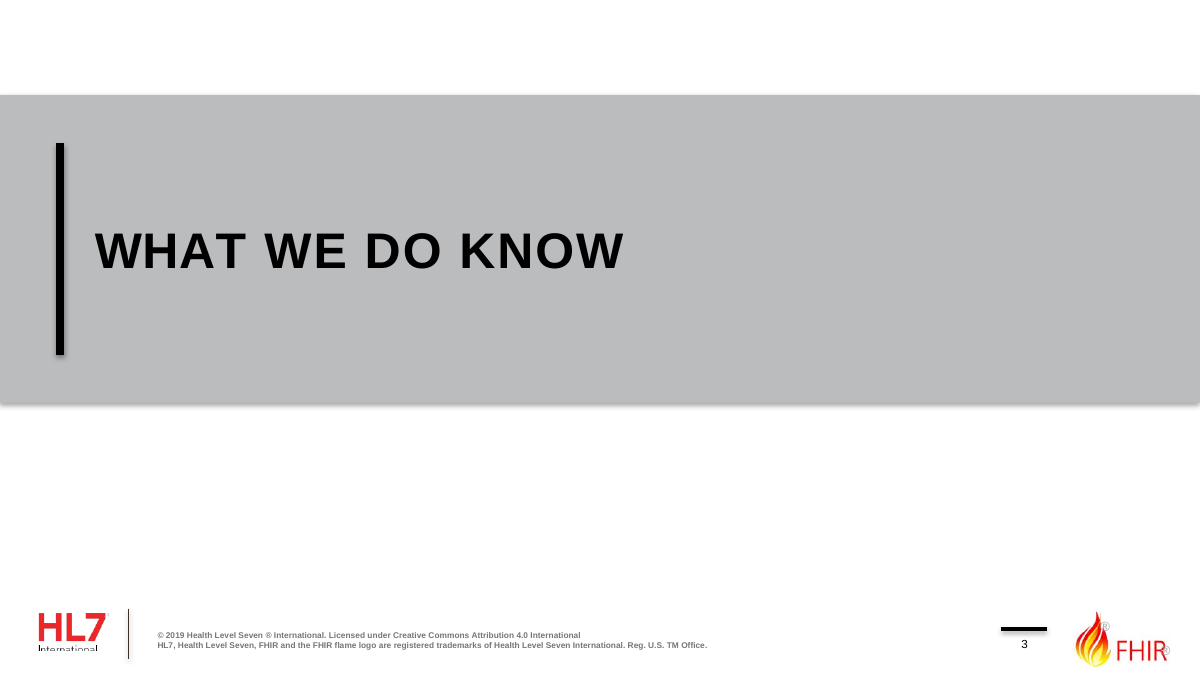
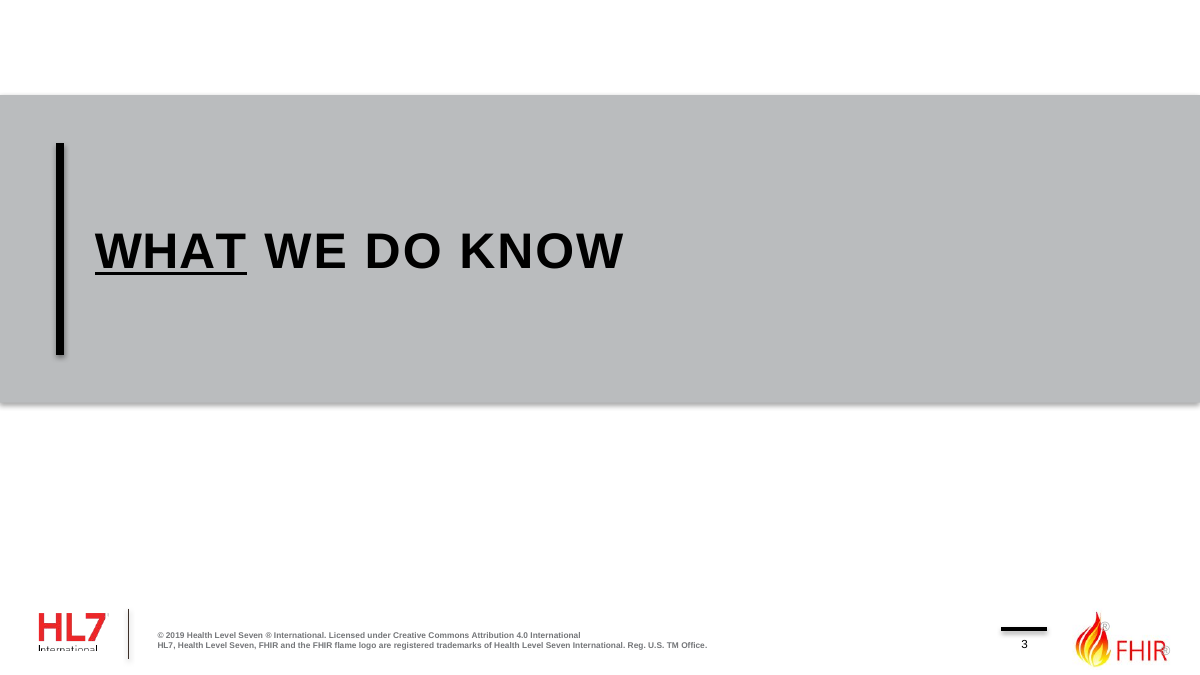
WHAT underline: none -> present (170, 252)
